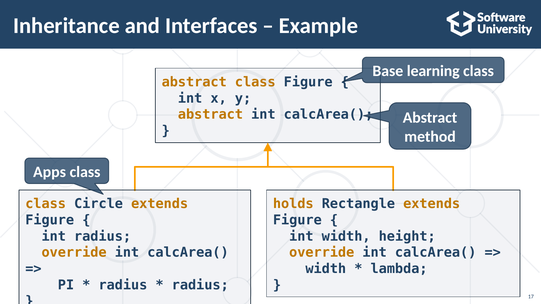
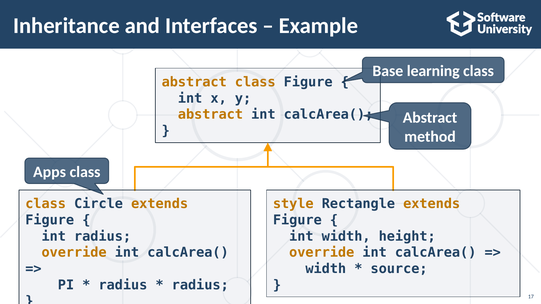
holds: holds -> style (293, 204)
lambda: lambda -> source (399, 269)
